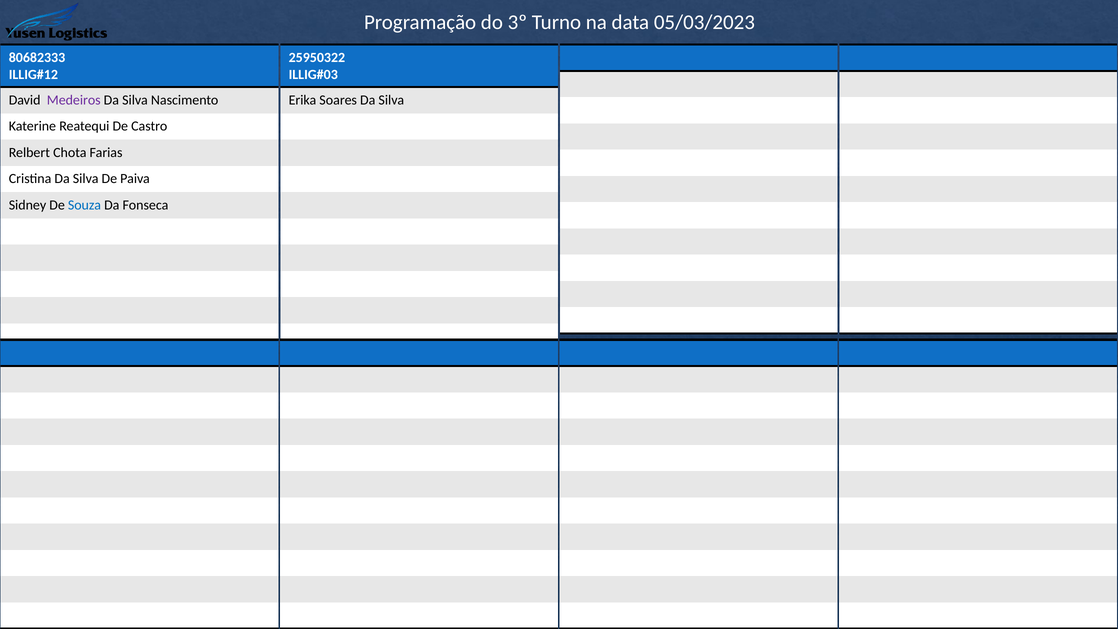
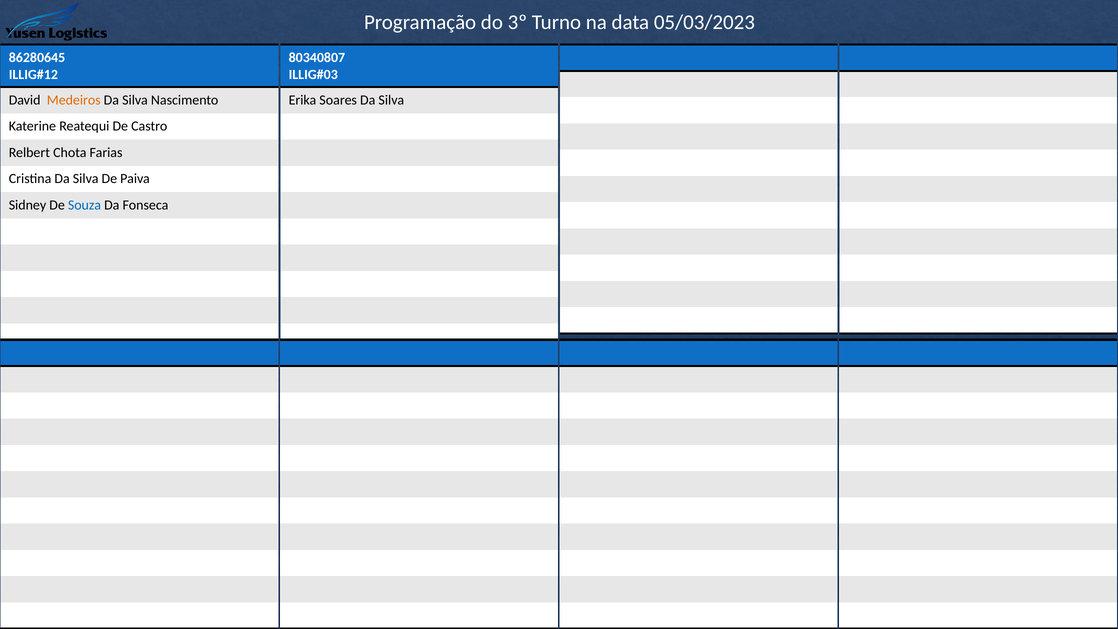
25950322: 25950322 -> 80340807 (317, 57)
80682333: 80682333 -> 86280645 (37, 58)
Medeiros colour: purple -> orange (74, 100)
